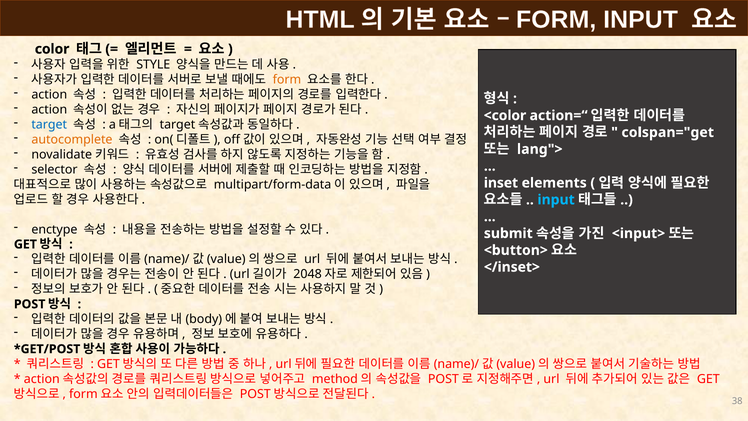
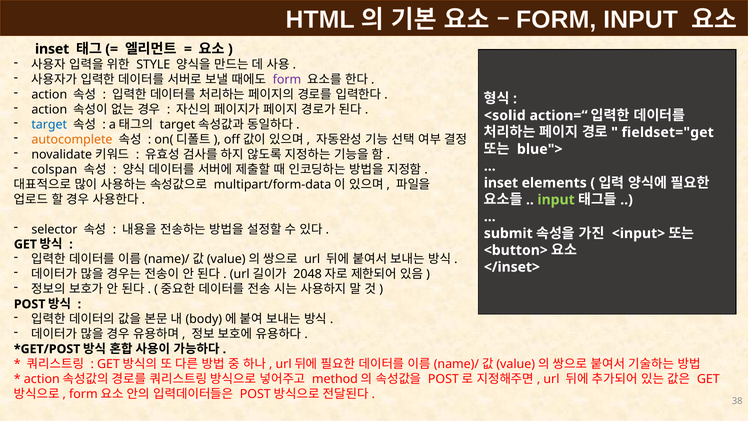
color: color -> inset (52, 49)
form colour: orange -> purple (287, 80)
<color: <color -> <solid (505, 115)
colspan="get: colspan="get -> fieldset="get (668, 132)
lang">: lang"> -> blue"> (540, 149)
selector: selector -> colspan (54, 169)
input colour: light blue -> light green (556, 200)
enctype: enctype -> selector (54, 229)
